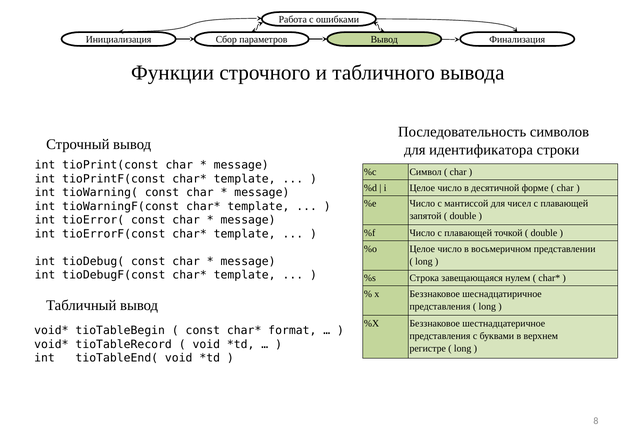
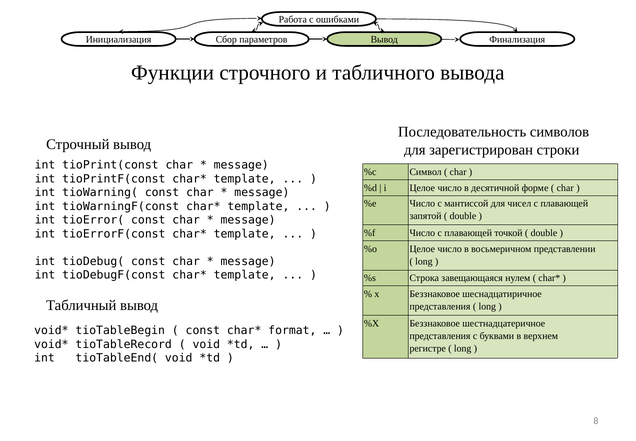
идентификатора: идентификатора -> зарегистрирован (481, 150)
